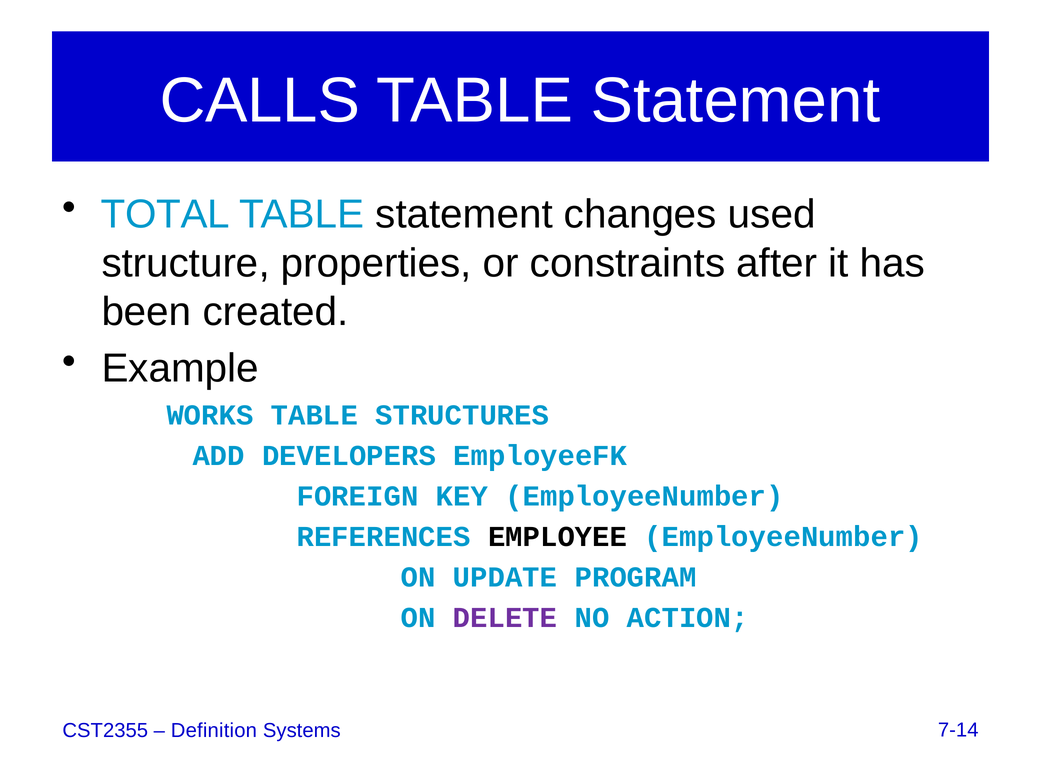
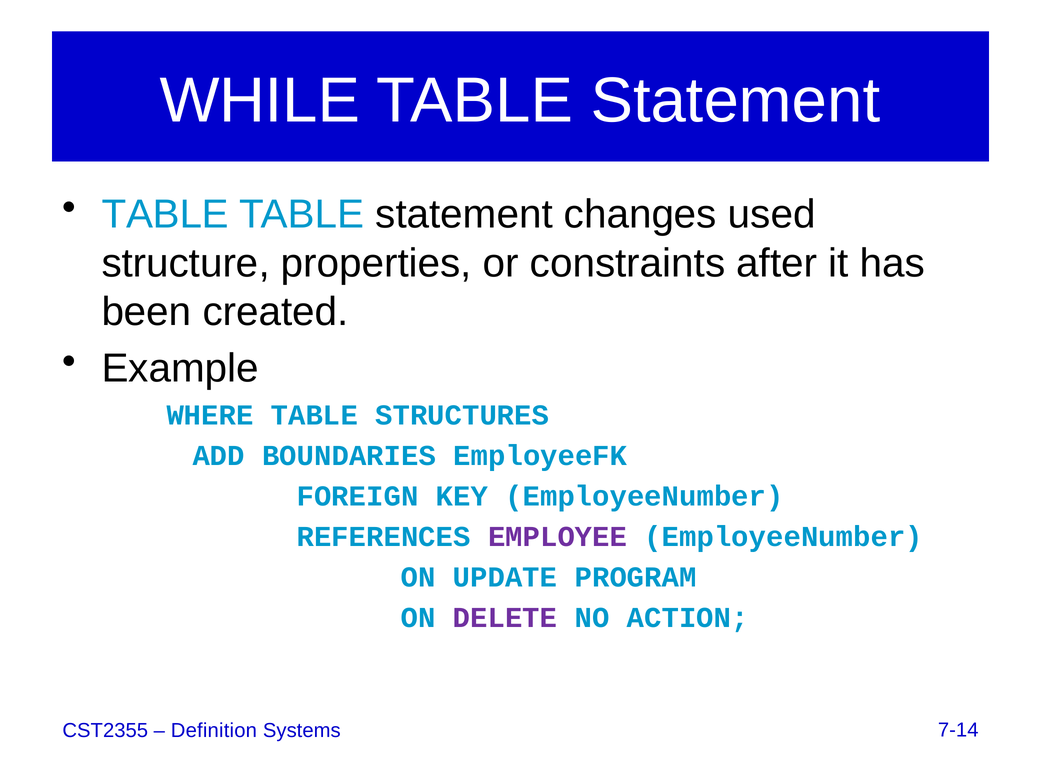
CALLS: CALLS -> WHILE (260, 101)
TOTAL: TOTAL -> TABLE (165, 215)
WORKS: WORKS -> WHERE (210, 415)
DEVELOPERS: DEVELOPERS -> BOUNDARIES (349, 456)
EMPLOYEE colour: black -> purple (558, 537)
